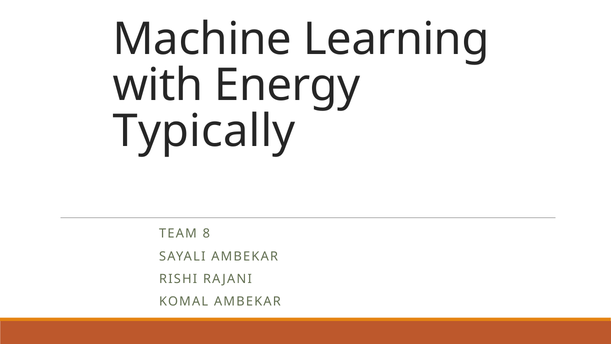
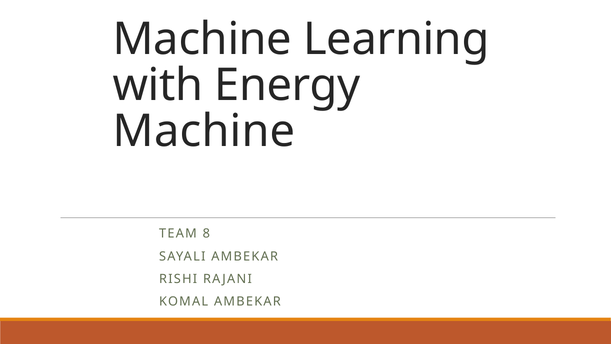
Typically: Typically -> Machine (204, 131)
